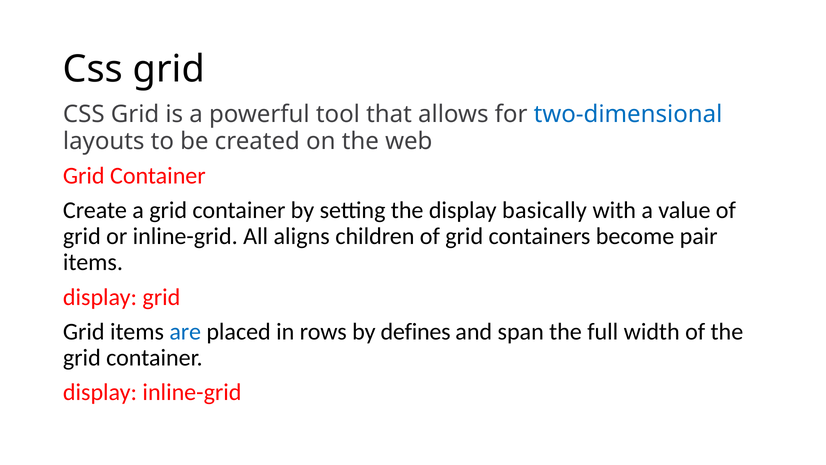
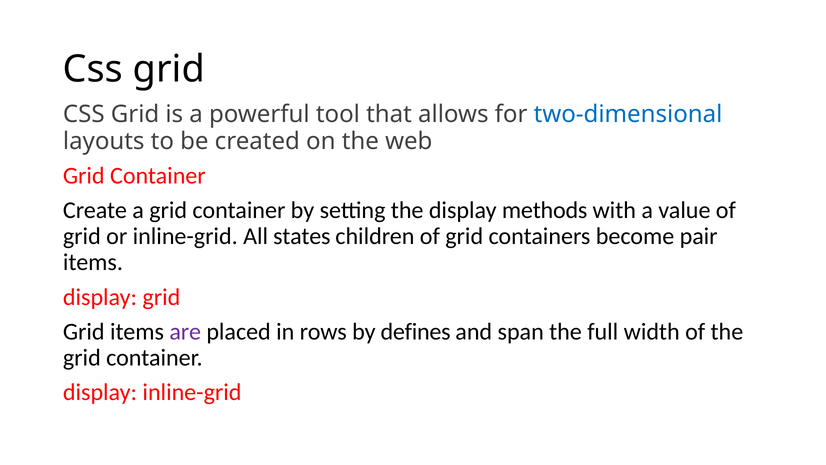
basically: basically -> methods (545, 210)
aligns: aligns -> states (302, 236)
are colour: blue -> purple (185, 332)
